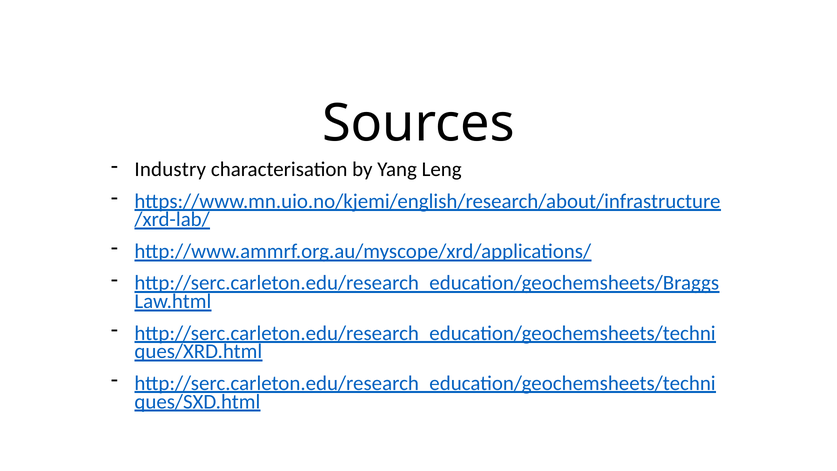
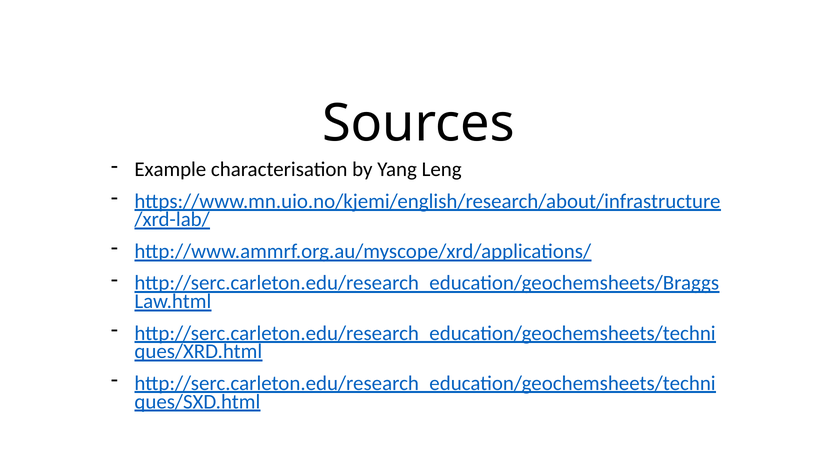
Industry: Industry -> Example (170, 169)
